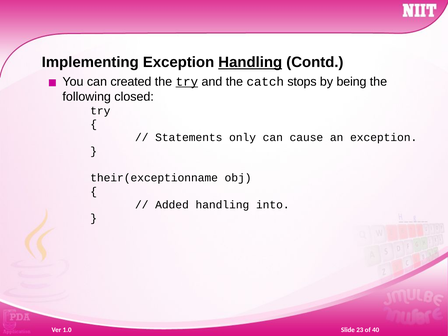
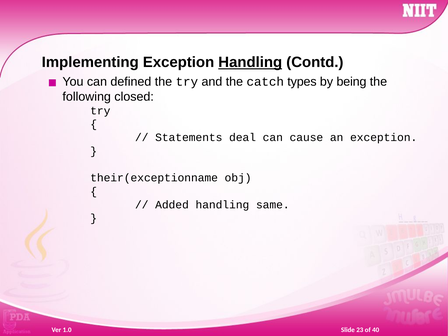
created: created -> defined (131, 82)
try underline: present -> none (187, 82)
stops: stops -> types (302, 82)
only: only -> deal (243, 138)
into: into -> same (273, 205)
